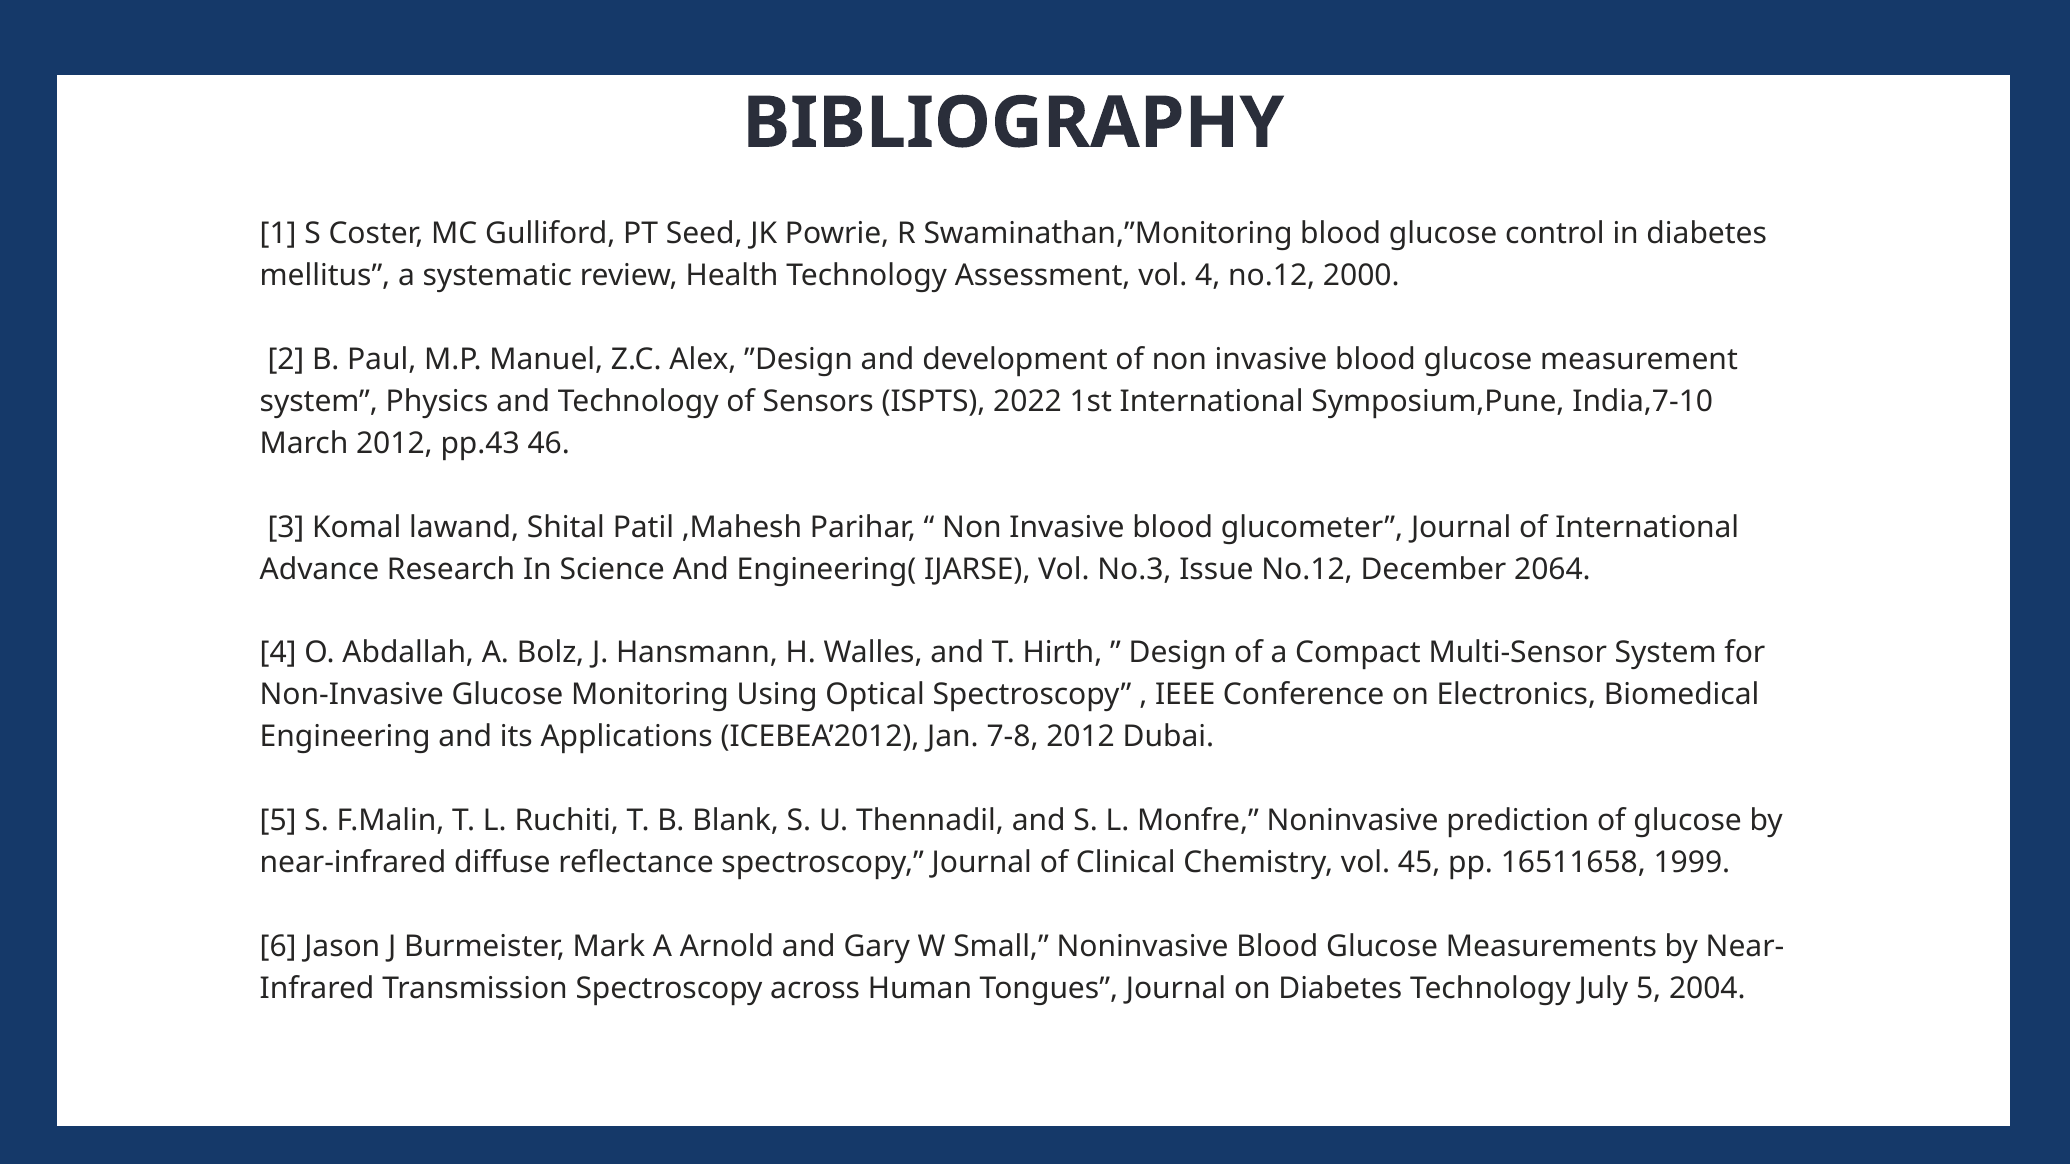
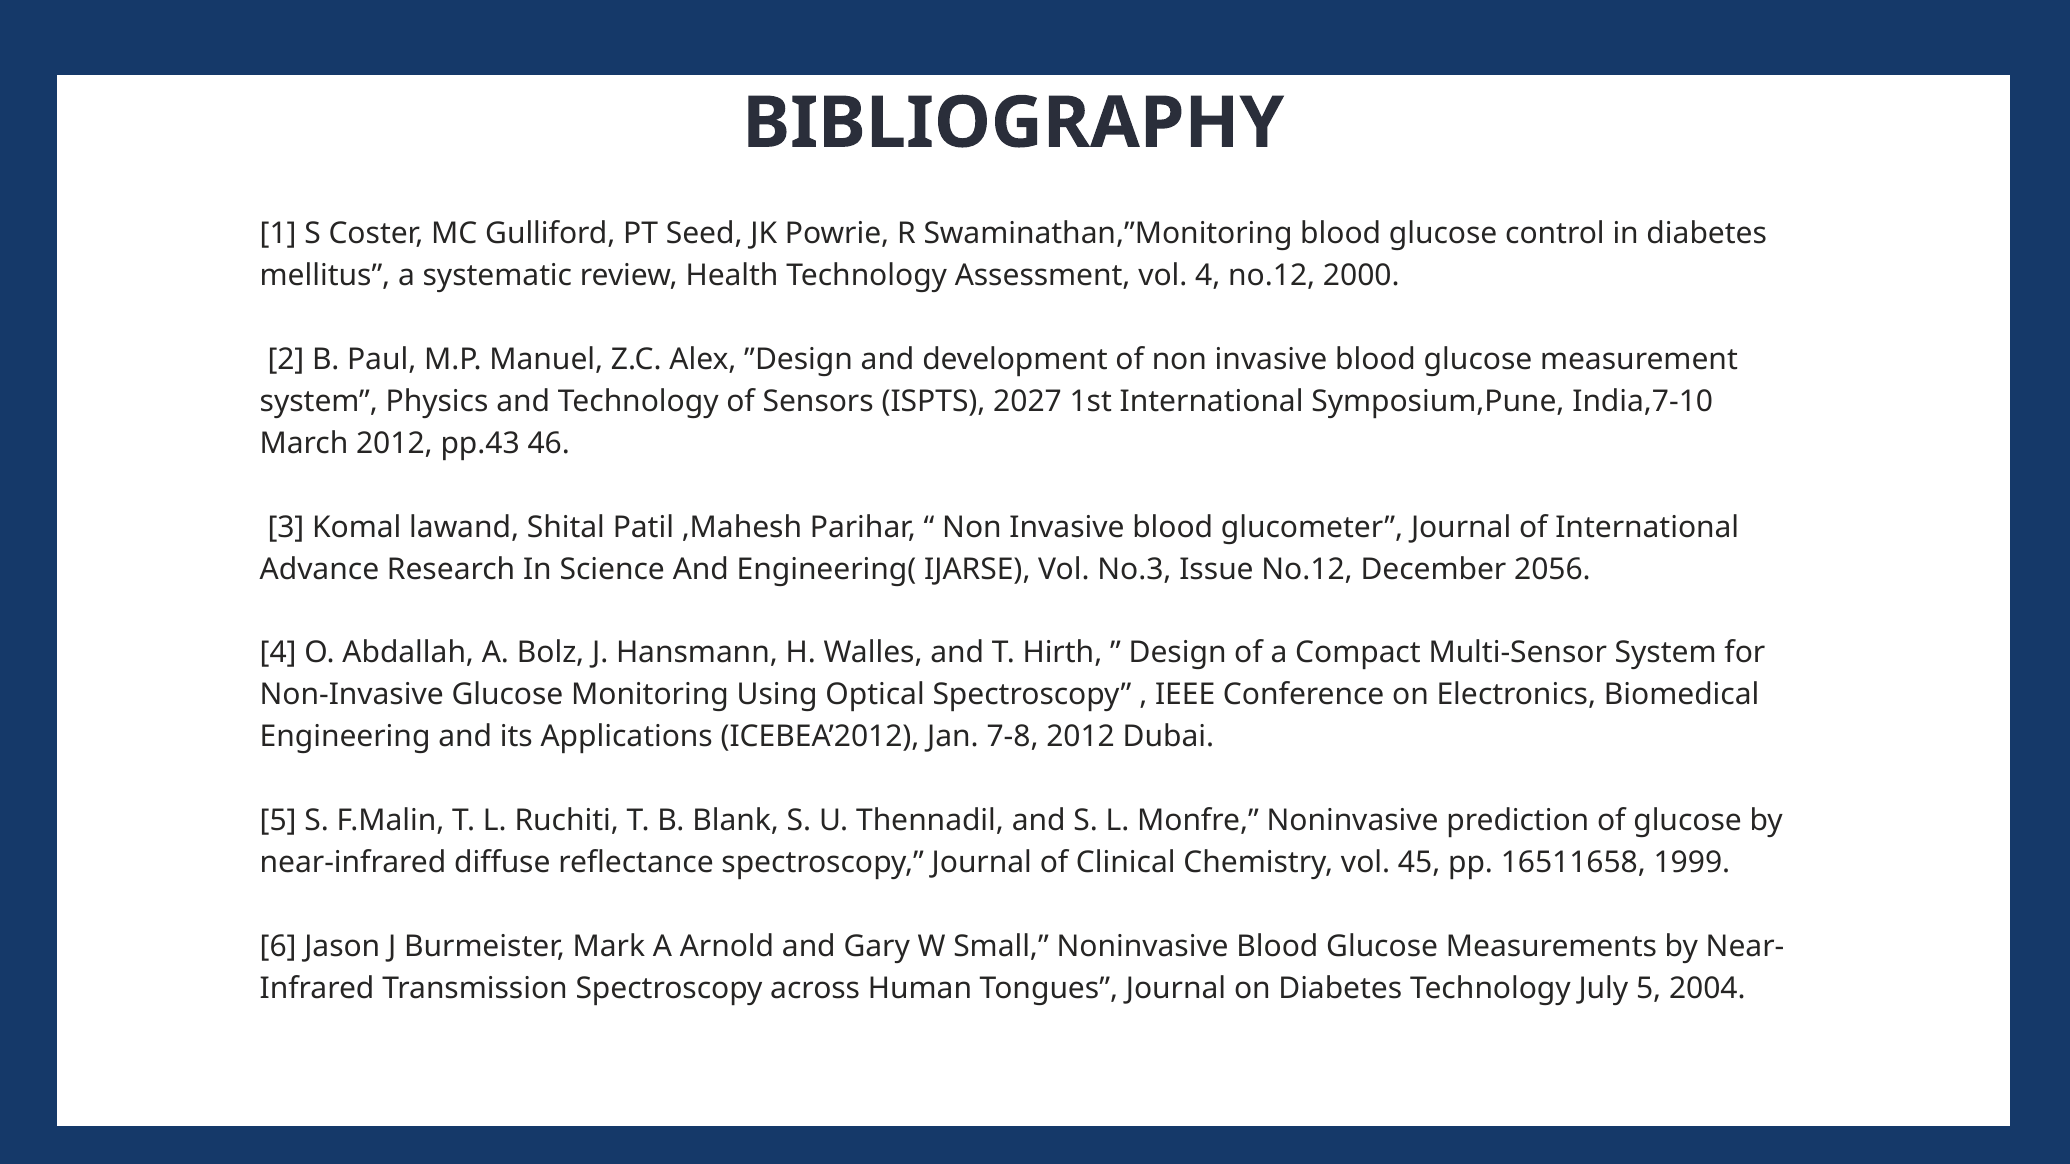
2022: 2022 -> 2027 (1028, 401)
2064: 2064 -> 2056 (1552, 569)
